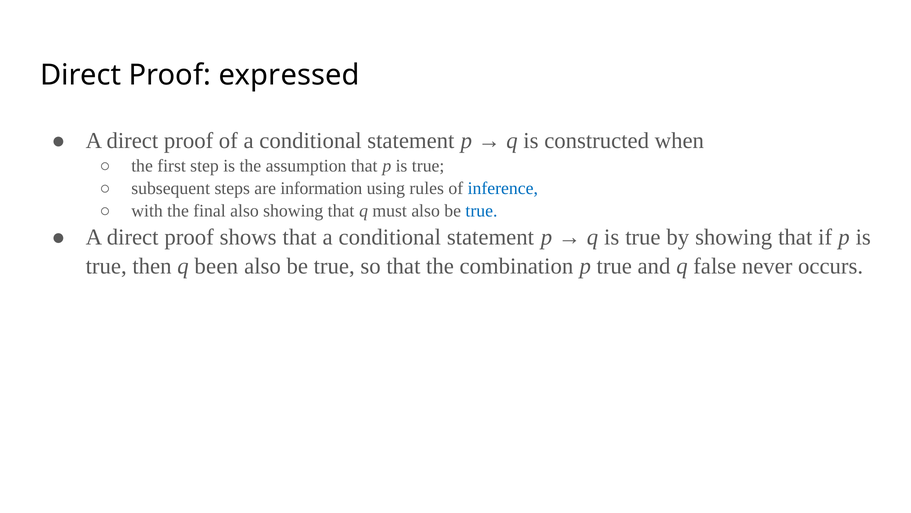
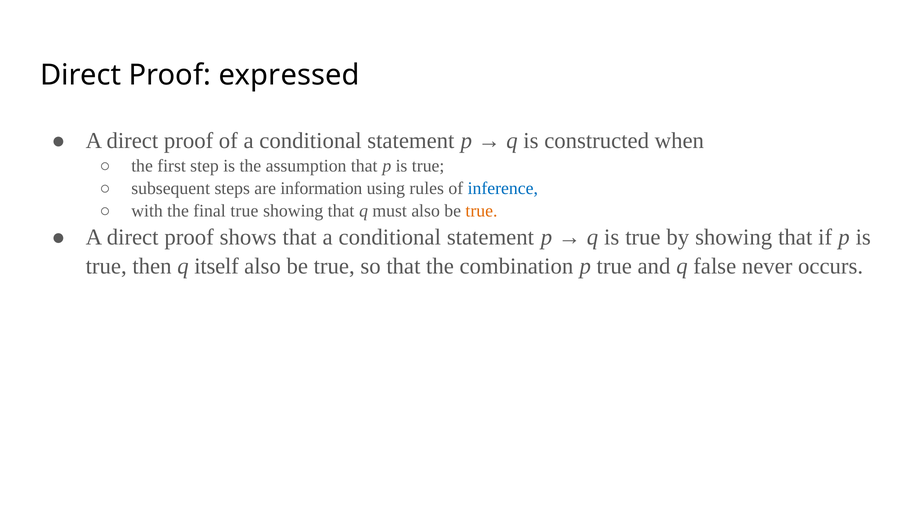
final also: also -> true (244, 211)
true colour: blue -> orange (481, 211)
been: been -> itself (217, 266)
